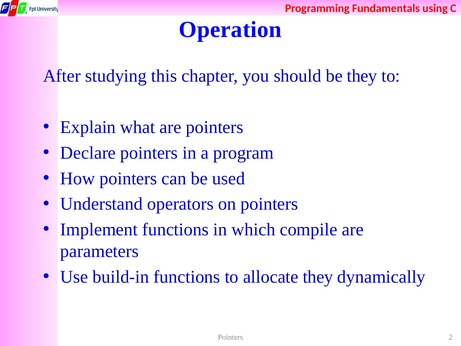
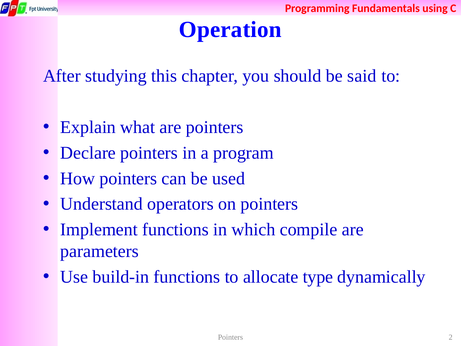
be they: they -> said (362, 76)
allocate they: they -> type (318, 277)
